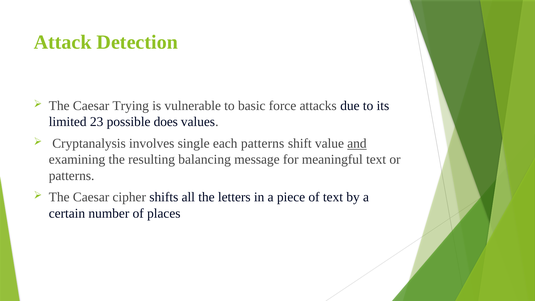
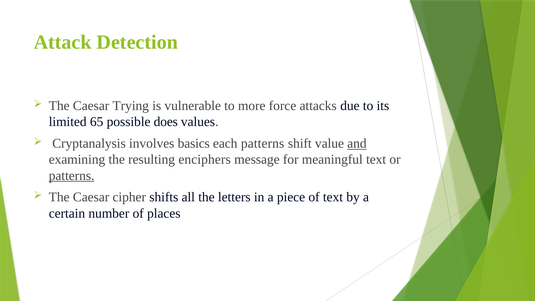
basic: basic -> more (252, 106)
23: 23 -> 65 (97, 122)
single: single -> basics (194, 143)
balancing: balancing -> enciphers (205, 160)
patterns underline: none -> present (72, 176)
